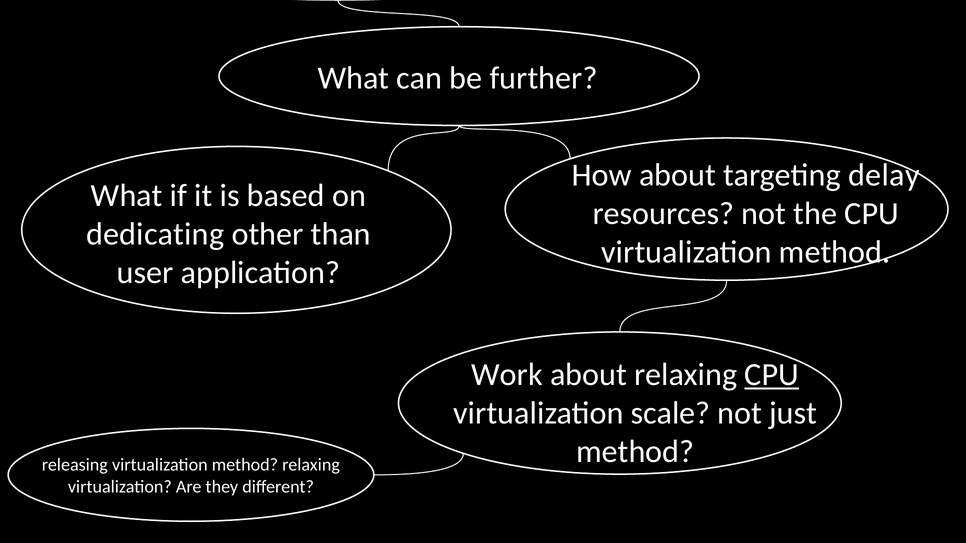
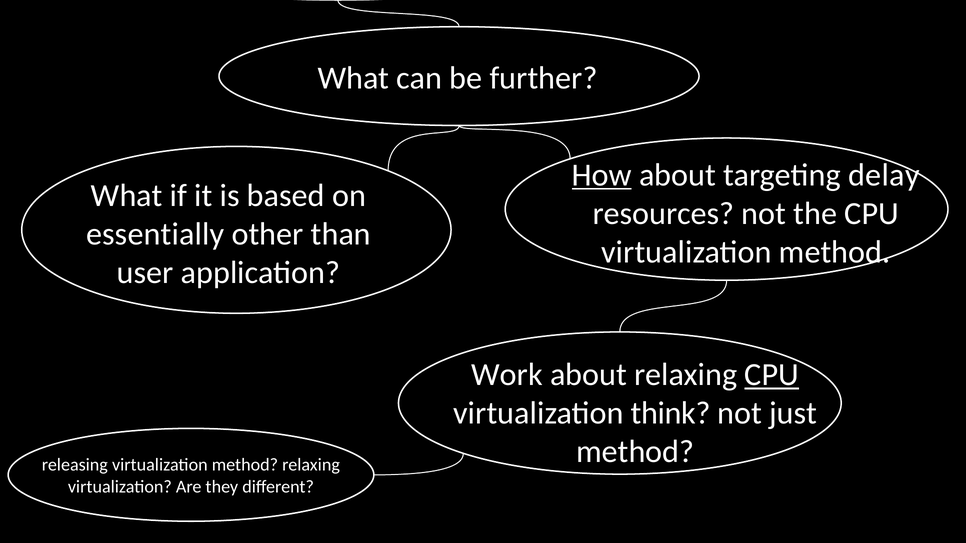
How underline: none -> present (602, 175)
dedicating: dedicating -> essentially (155, 234)
scale: scale -> think (671, 413)
